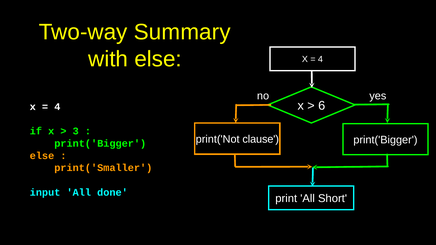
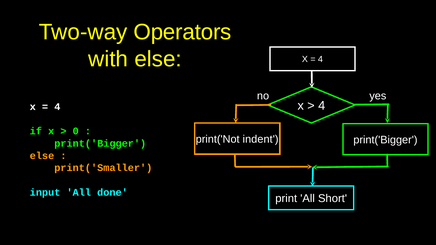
Summary: Summary -> Operators (182, 32)
6: 6 -> 4 (322, 106)
3: 3 -> 0 (76, 131)
clause: clause -> indent (261, 139)
